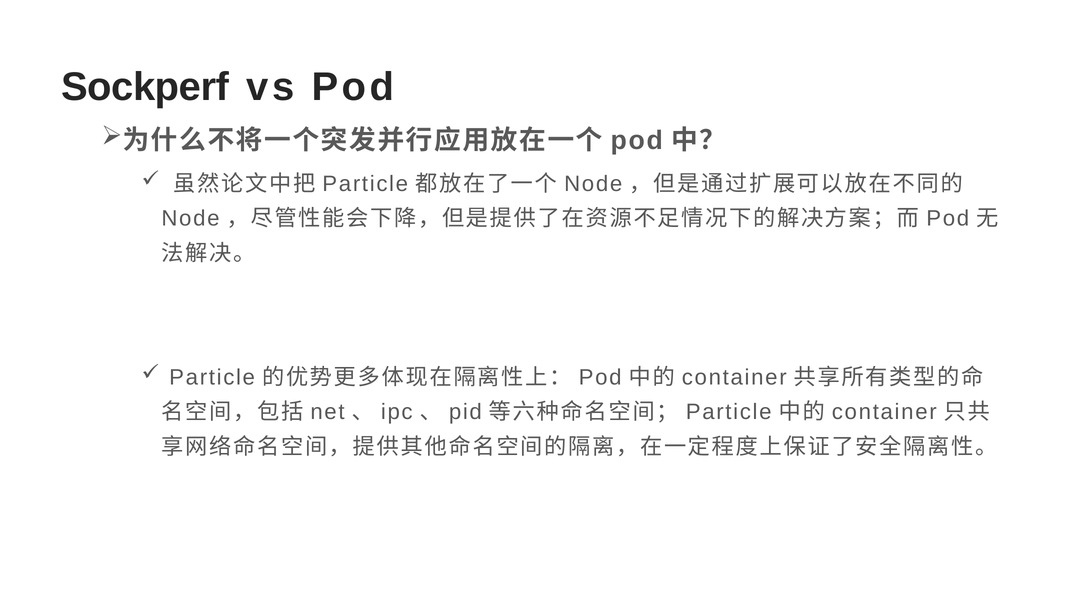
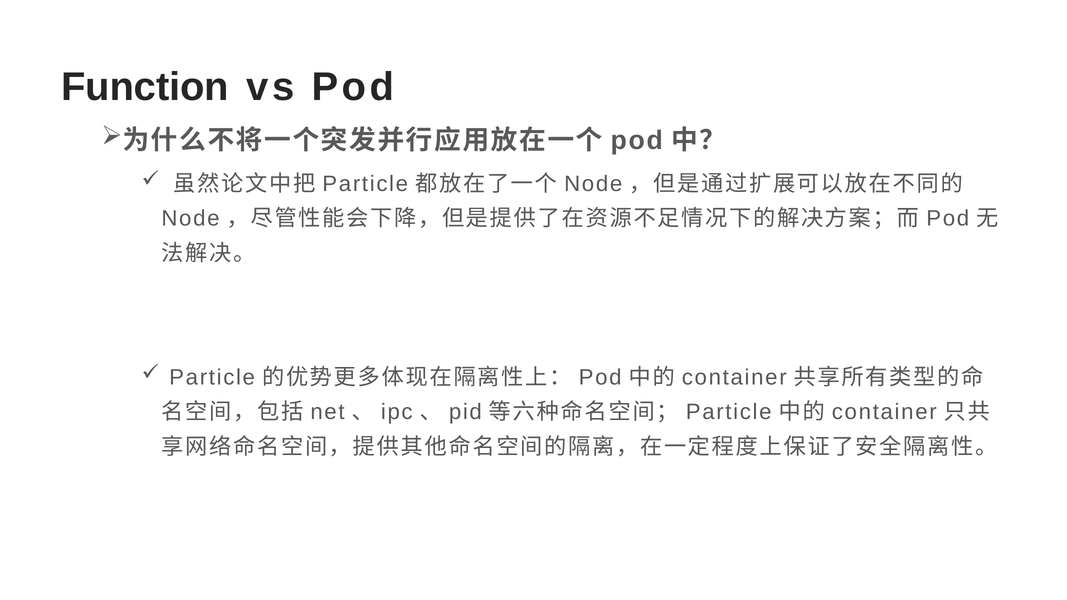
Sockperf: Sockperf -> Function (145, 87)
